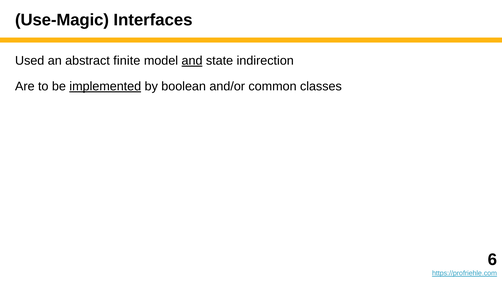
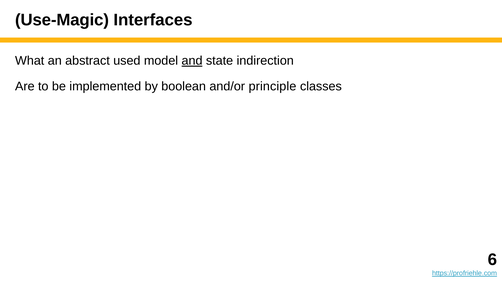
Used: Used -> What (30, 61)
finite: finite -> used (127, 61)
implemented underline: present -> none (105, 87)
common: common -> principle (272, 87)
